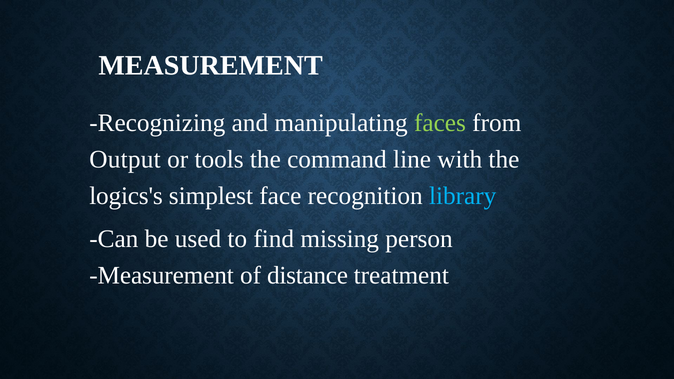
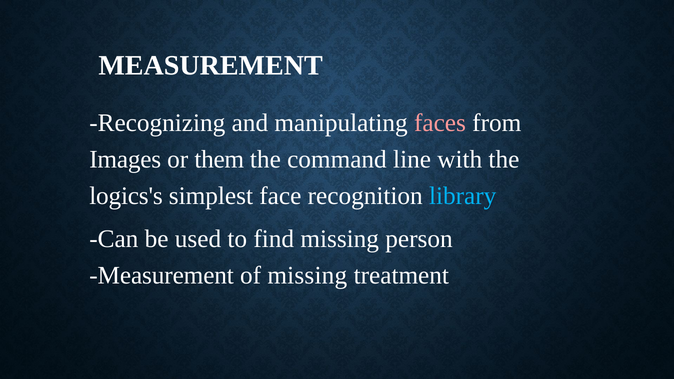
faces colour: light green -> pink (440, 123)
Output: Output -> Images (125, 159)
tools: tools -> them (219, 159)
of distance: distance -> missing (307, 276)
